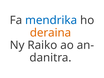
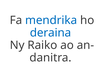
deraina colour: orange -> blue (51, 33)
